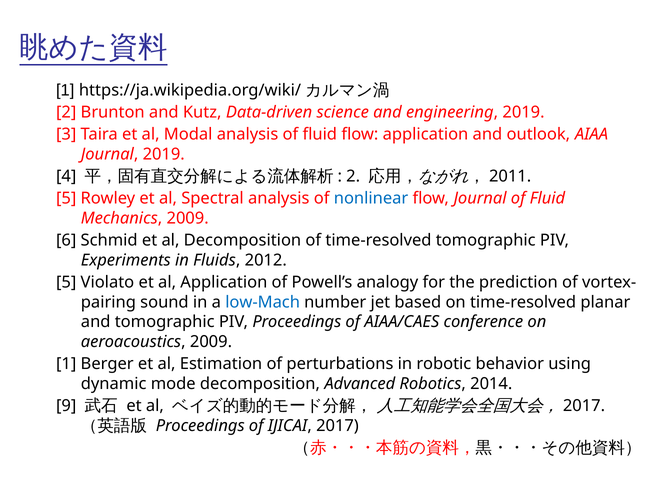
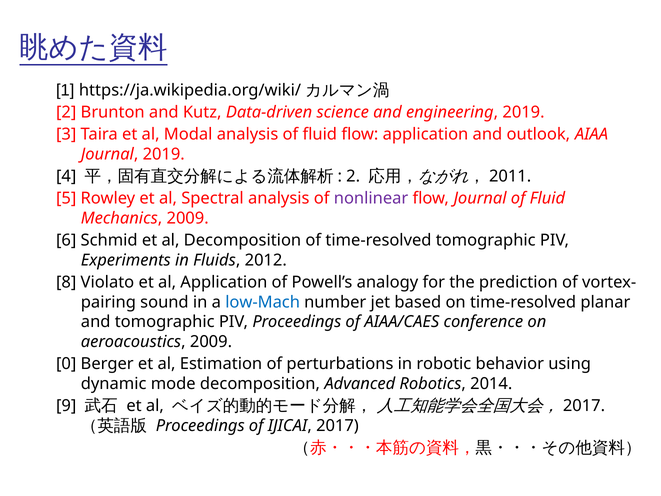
nonlinear colour: blue -> purple (371, 198)
5: 5 -> 8 (66, 282)
1: 1 -> 0 (66, 364)
